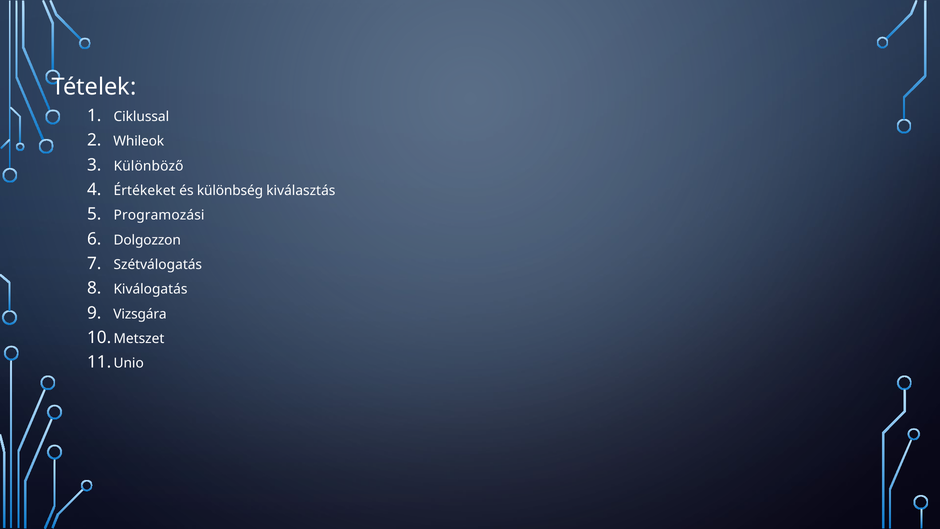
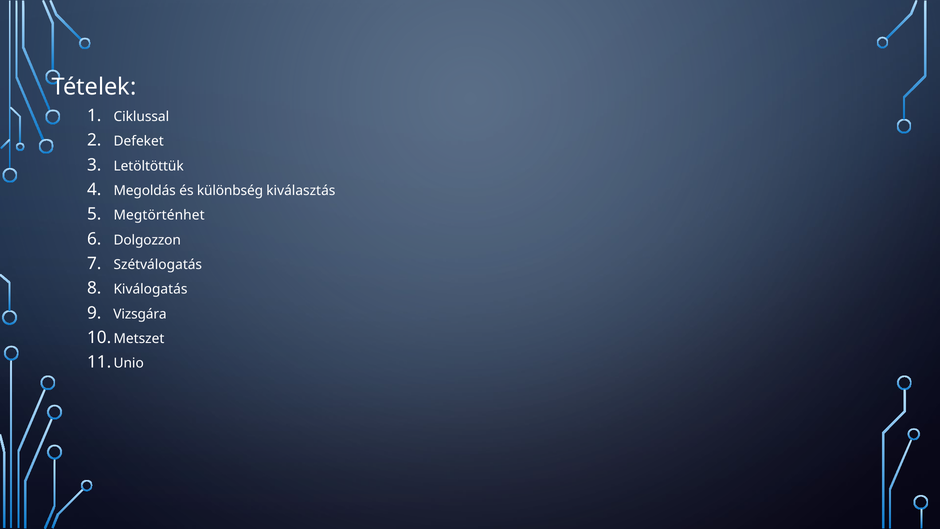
Whileok: Whileok -> Defeket (139, 141)
Különböző: Különböző -> Letöltöttük (149, 166)
Értékeket: Értékeket -> Megoldás (145, 191)
Programozási: Programozási -> Megtörténhet (159, 215)
